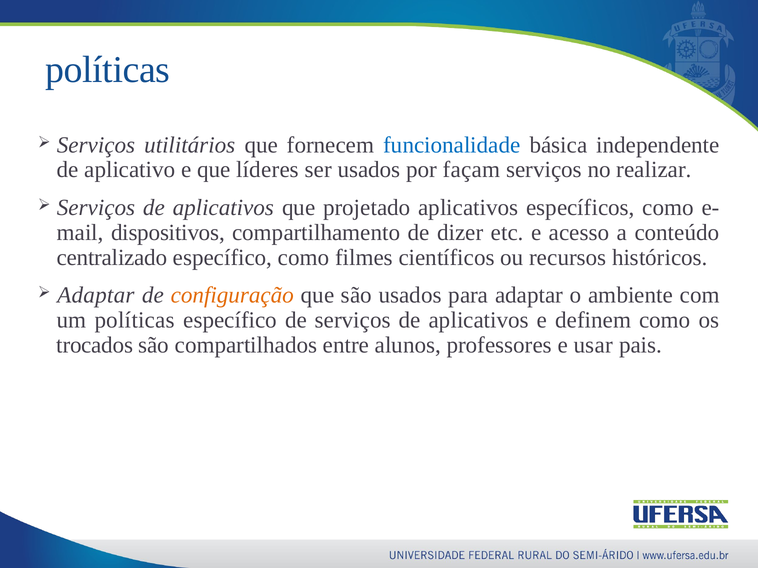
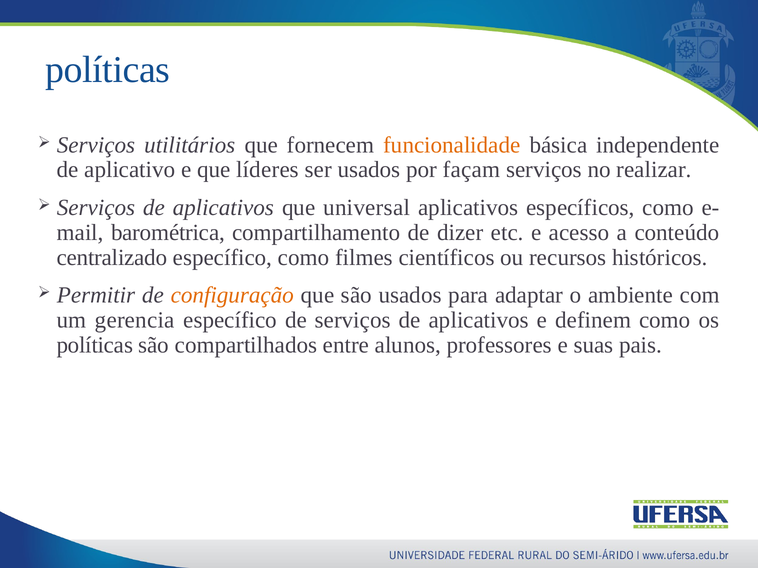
funcionalidade colour: blue -> orange (452, 145)
projetado: projetado -> universal (367, 208)
dispositivos: dispositivos -> barométrica (168, 233)
Adaptar: Adaptar -> Permitir (96, 295)
um políticas: políticas -> gerencia (135, 320)
trocados: trocados -> políticas (95, 345)
usar: usar -> suas (593, 345)
